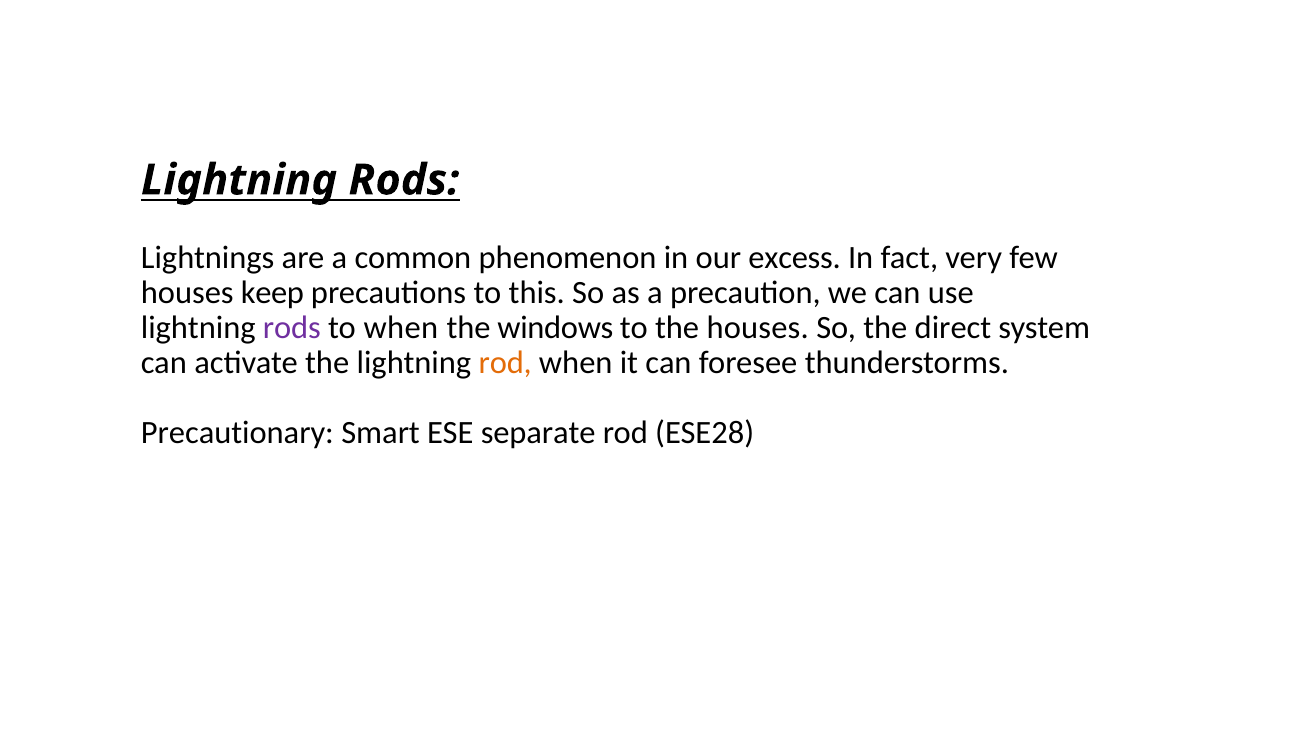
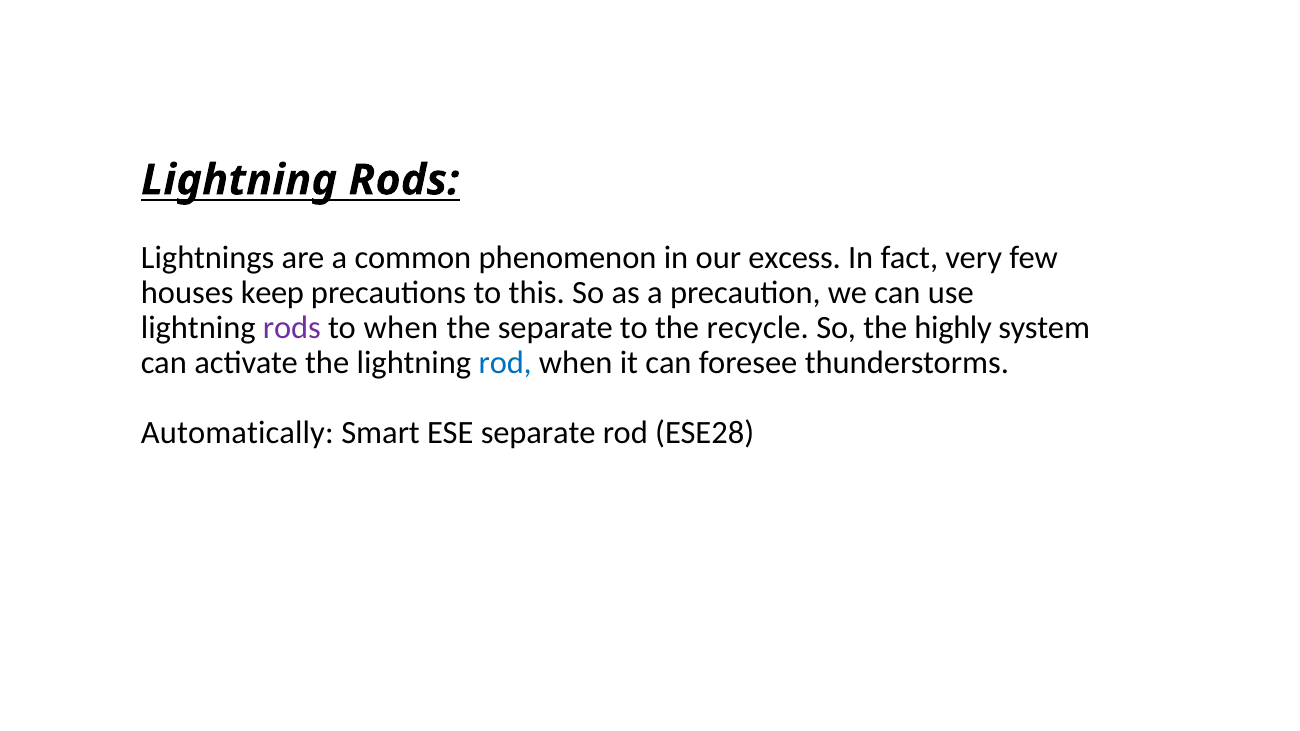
the windows: windows -> separate (555, 328)
the houses: houses -> recycle (758, 328)
direct: direct -> highly (953, 328)
rod colour: orange -> blue (505, 363)
Precautionary: Precautionary -> Automatically (237, 433)
